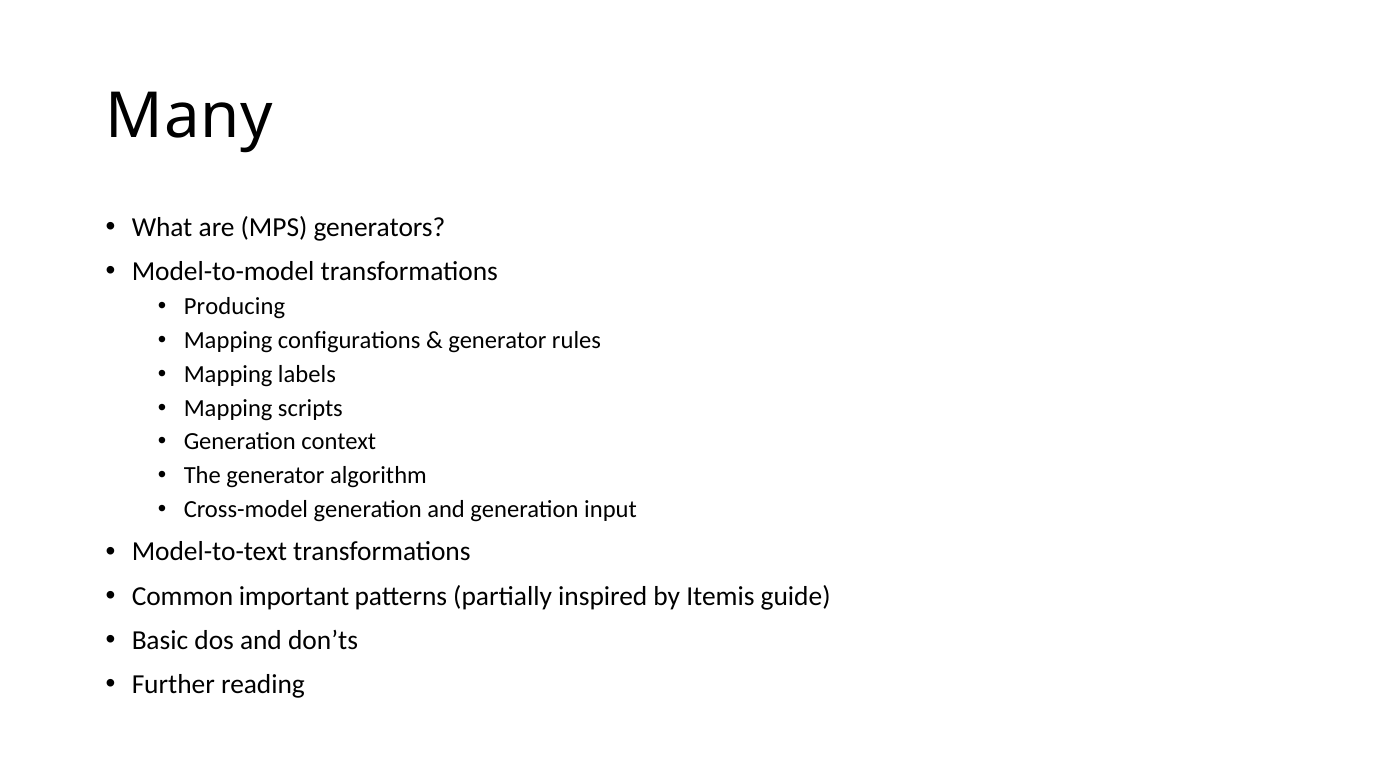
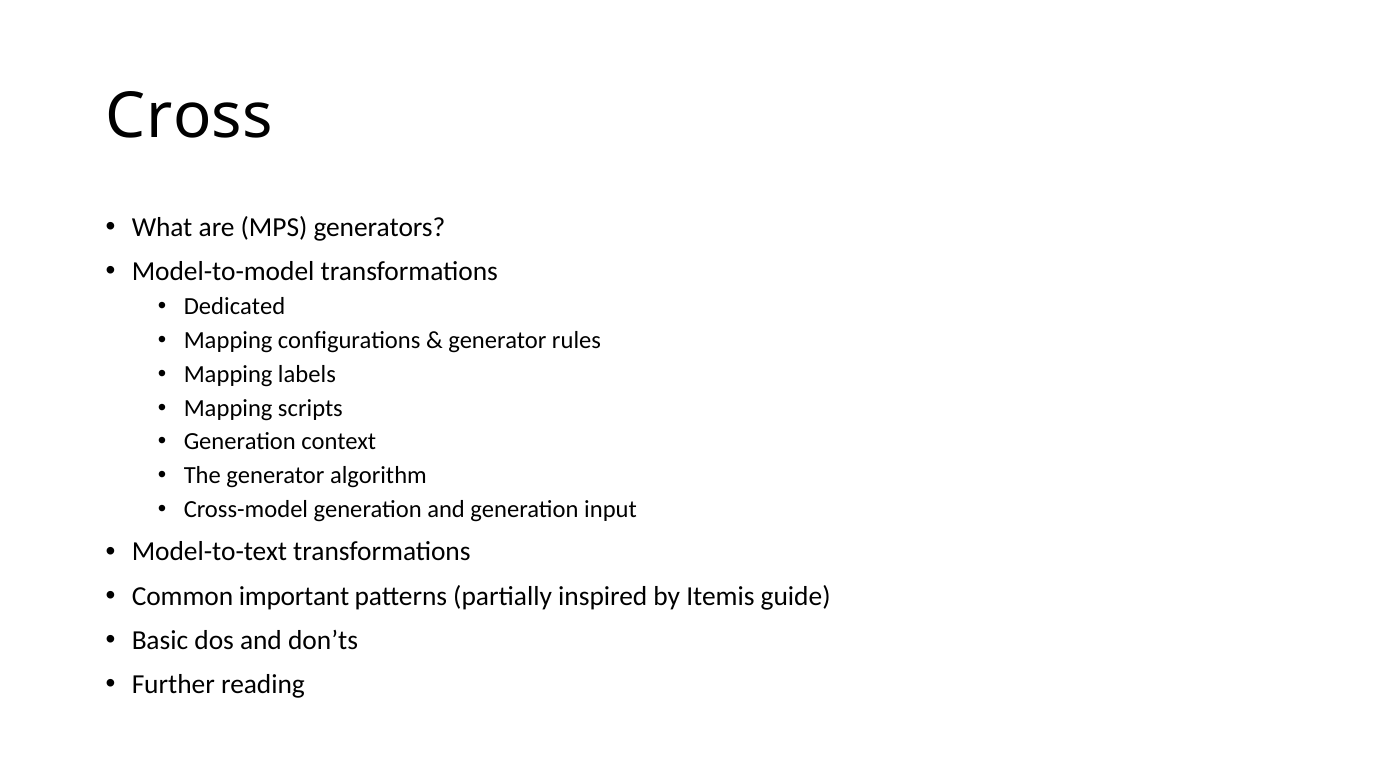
Many: Many -> Cross (190, 117)
Producing: Producing -> Dedicated (235, 307)
